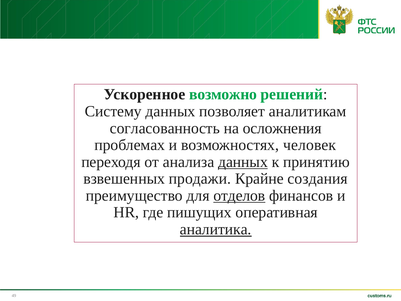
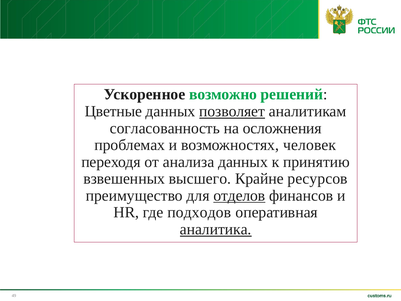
Систему: Систему -> Цветные (113, 111)
позволяет underline: none -> present (232, 111)
данных underline: present -> none (243, 162)
продажи: продажи -> высшего (200, 179)
создания: создания -> ресурсов (318, 179)
пишущих: пишущих -> подходов (199, 212)
